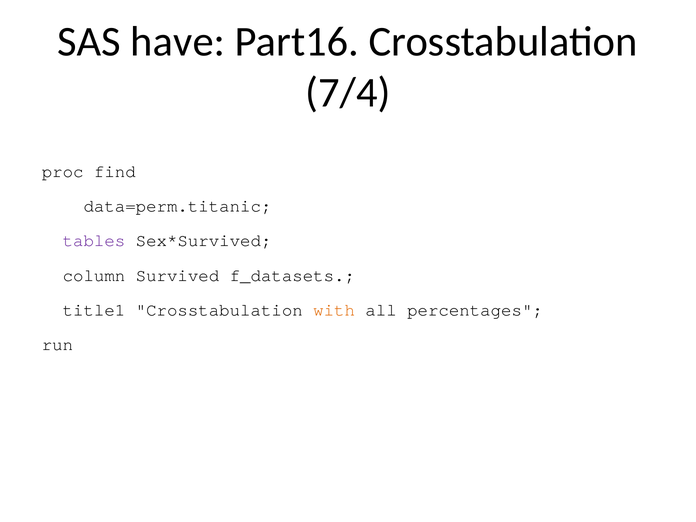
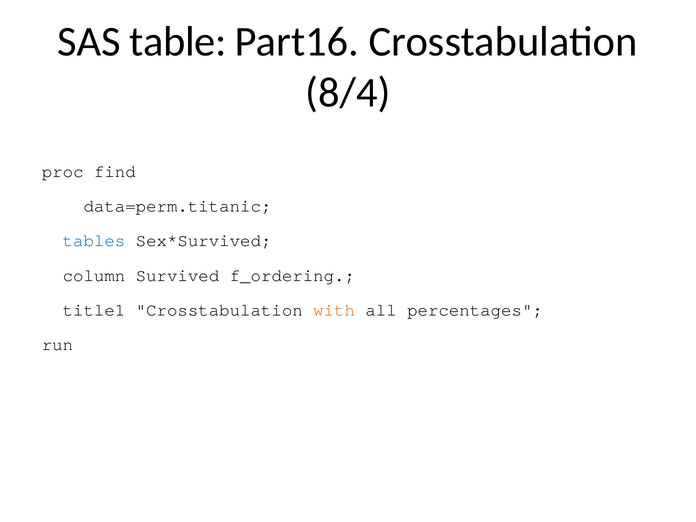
have: have -> table (178, 42)
7/4: 7/4 -> 8/4 (348, 93)
tables colour: purple -> blue (94, 241)
f_datasets: f_datasets -> f_ordering (292, 275)
